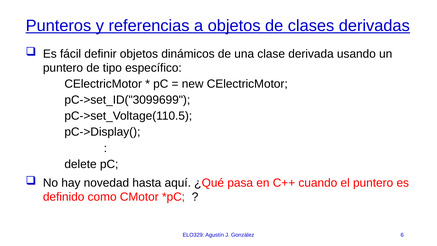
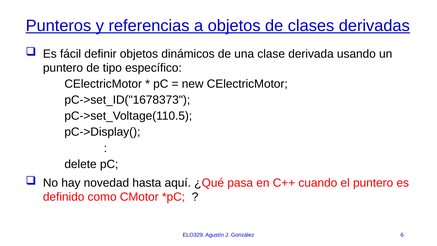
pC->set_ID("3099699: pC->set_ID("3099699 -> pC->set_ID("1678373 (127, 100)
